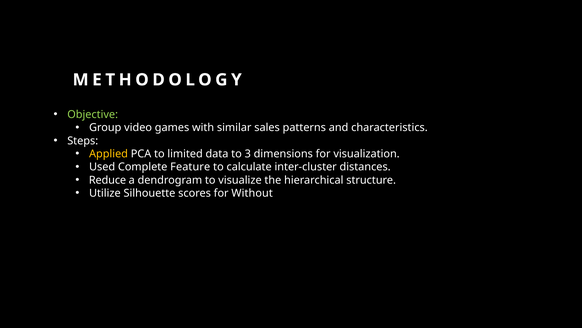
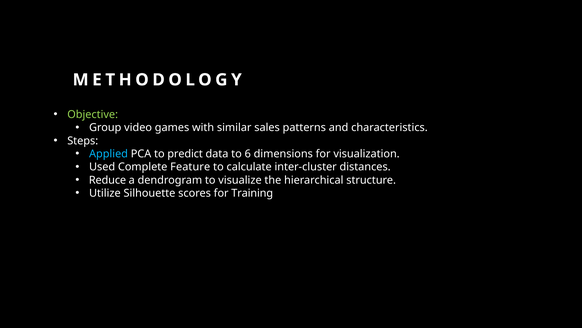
Applied colour: yellow -> light blue (109, 154)
limited: limited -> predict (185, 154)
3: 3 -> 6 (248, 154)
Without: Without -> Training (252, 193)
